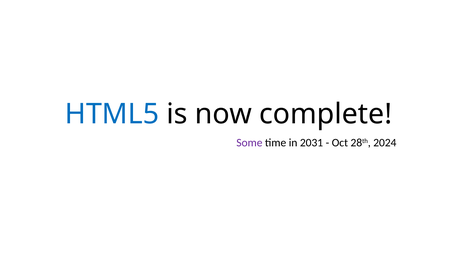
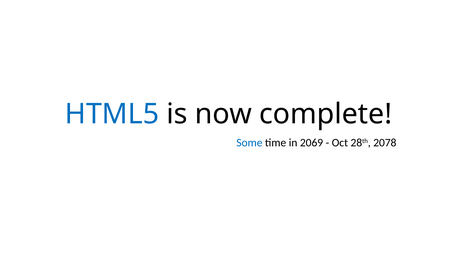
Some colour: purple -> blue (249, 143)
2031: 2031 -> 2069 (312, 143)
2024: 2024 -> 2078 (385, 143)
